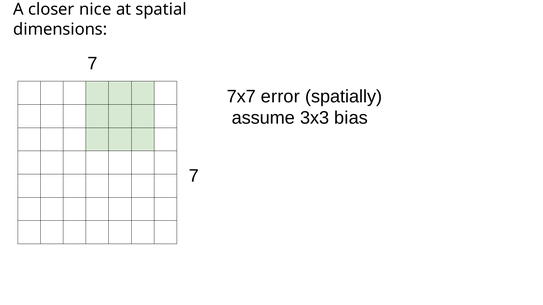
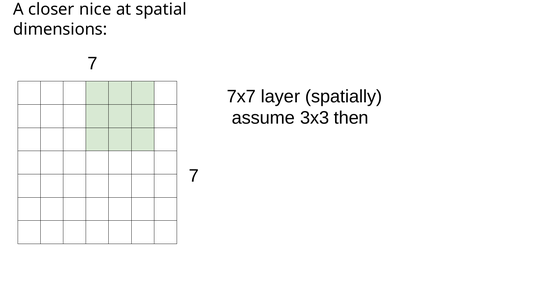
error: error -> layer (280, 97)
bias: bias -> then (351, 118)
